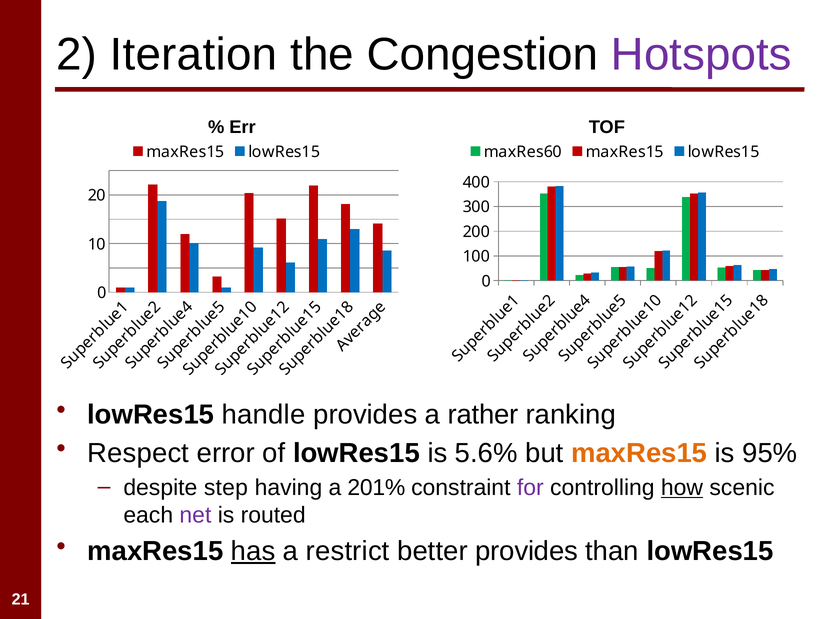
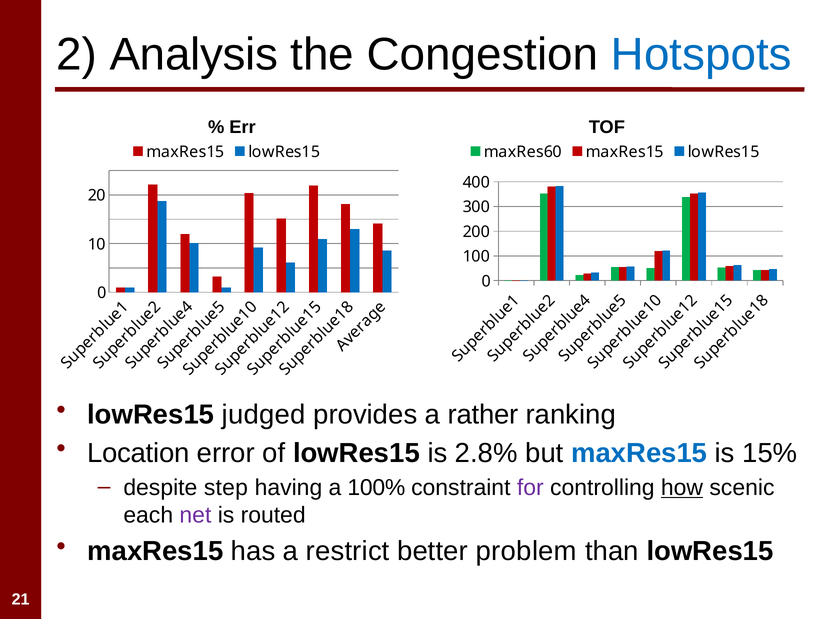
Iteration: Iteration -> Analysis (194, 55)
Hotspots colour: purple -> blue (701, 55)
handle: handle -> judged (264, 414)
Respect: Respect -> Location (138, 453)
5.6%: 5.6% -> 2.8% (486, 453)
maxRes15 colour: orange -> blue (639, 453)
95%: 95% -> 15% (770, 453)
201%: 201% -> 100% (376, 487)
has underline: present -> none (253, 551)
better provides: provides -> problem (526, 551)
